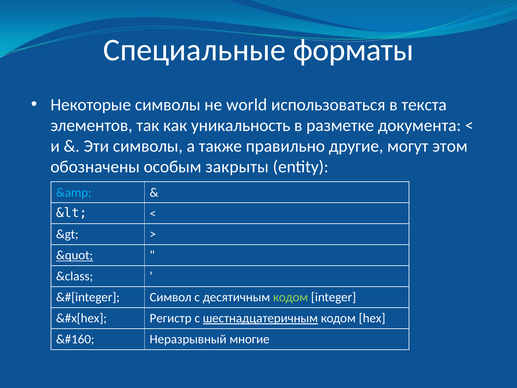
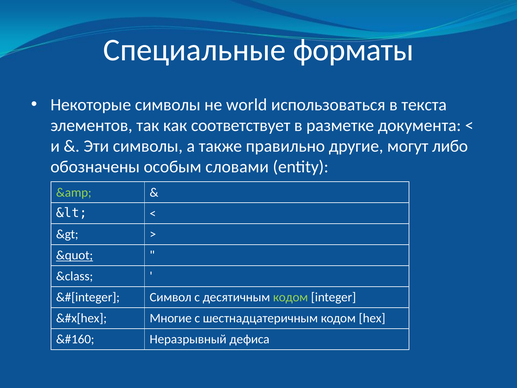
уникальность: уникальность -> соответствует (241, 125)
этом: этом -> либо (450, 146)
закрыты: закрыты -> словами (237, 167)
&amp colour: light blue -> light green (74, 192)
Регистр: Регистр -> Многие (171, 318)
шестнадцатеричным underline: present -> none (260, 318)
многие: многие -> дефиса (249, 339)
